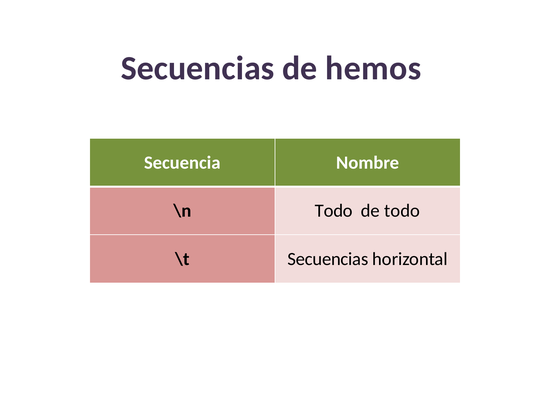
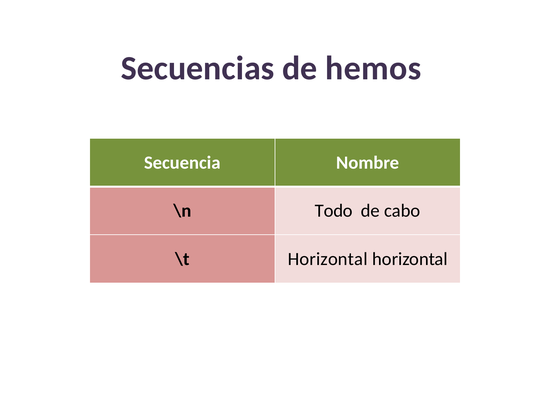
de todo: todo -> cabo (402, 211)
\t Secuencias: Secuencias -> Horizontal (328, 259)
